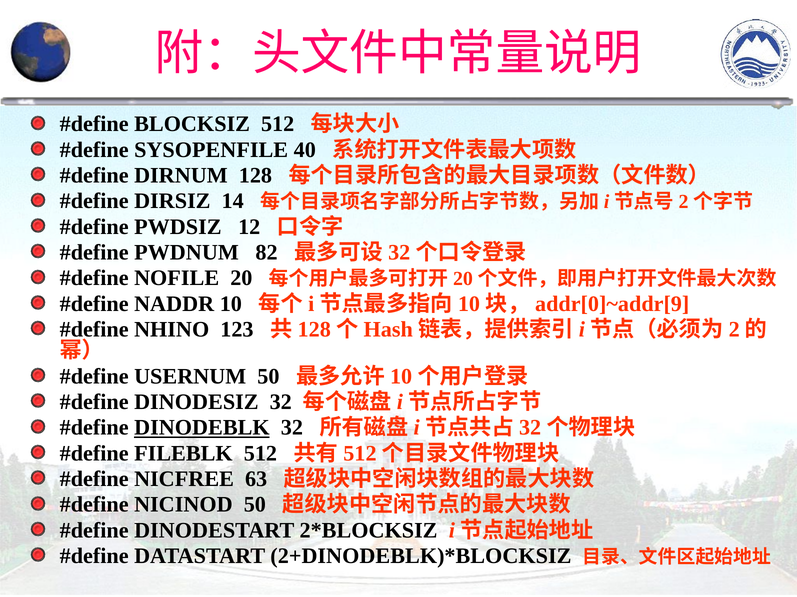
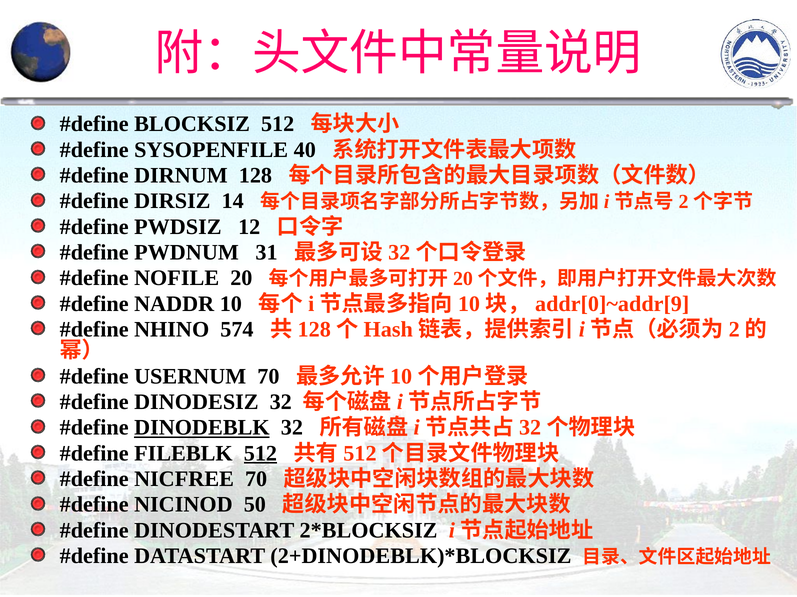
82: 82 -> 31 (267, 253)
123: 123 -> 574 (237, 330)
USERNUM 50: 50 -> 70 (268, 377)
512 underline: none -> present (260, 454)
NICFREE 63: 63 -> 70 (256, 480)
